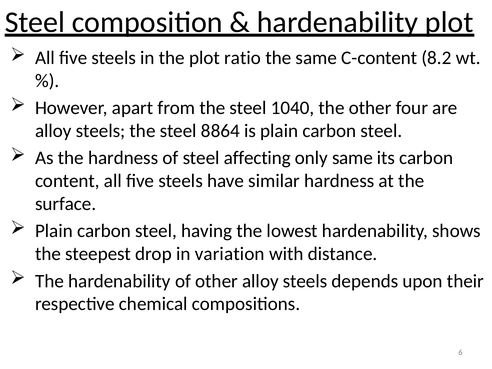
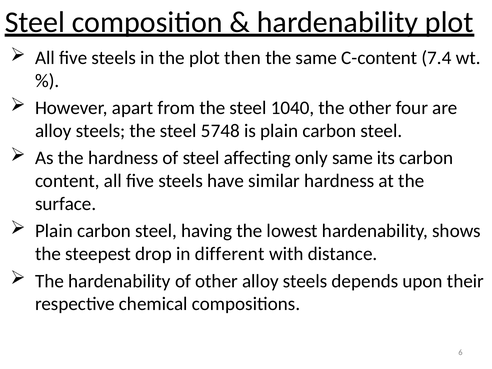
ratio: ratio -> then (243, 58)
8.2: 8.2 -> 7.4 (436, 58)
8864: 8864 -> 5748 (220, 131)
variation: variation -> different (230, 254)
